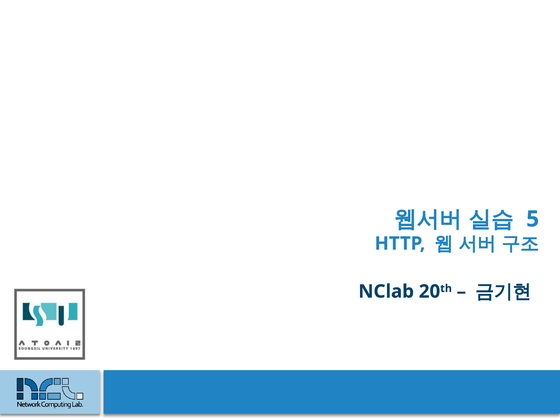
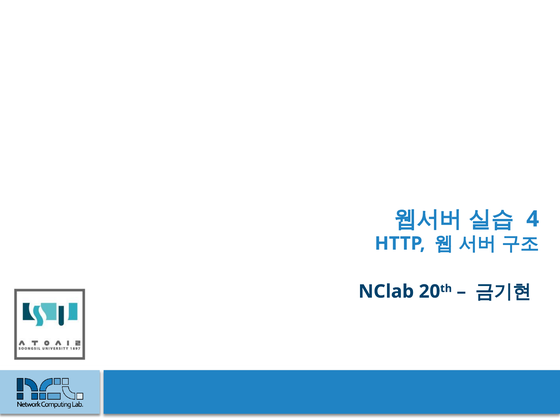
5: 5 -> 4 (533, 219)
